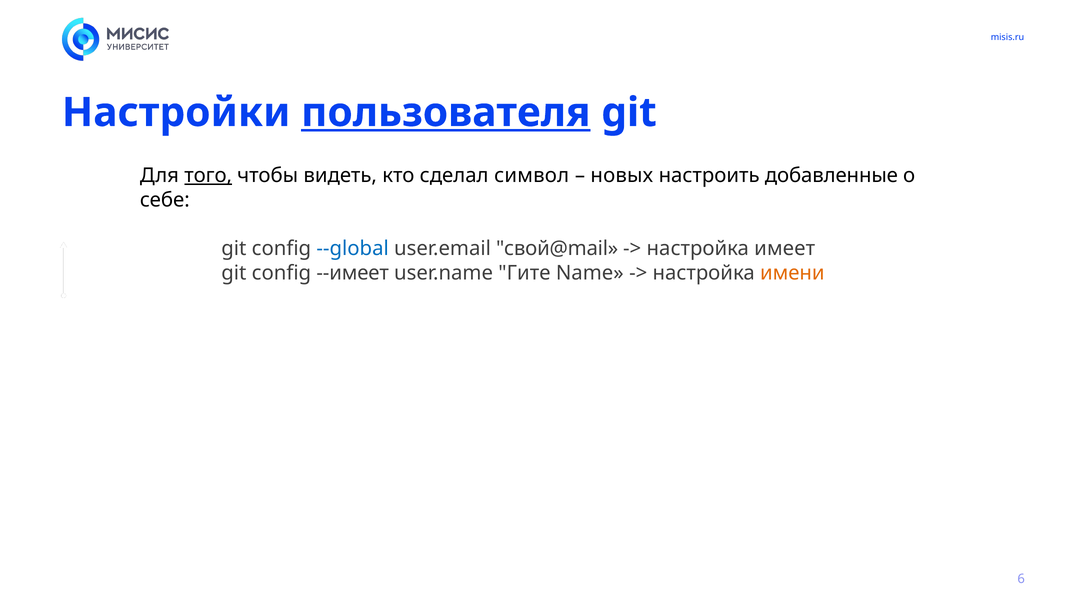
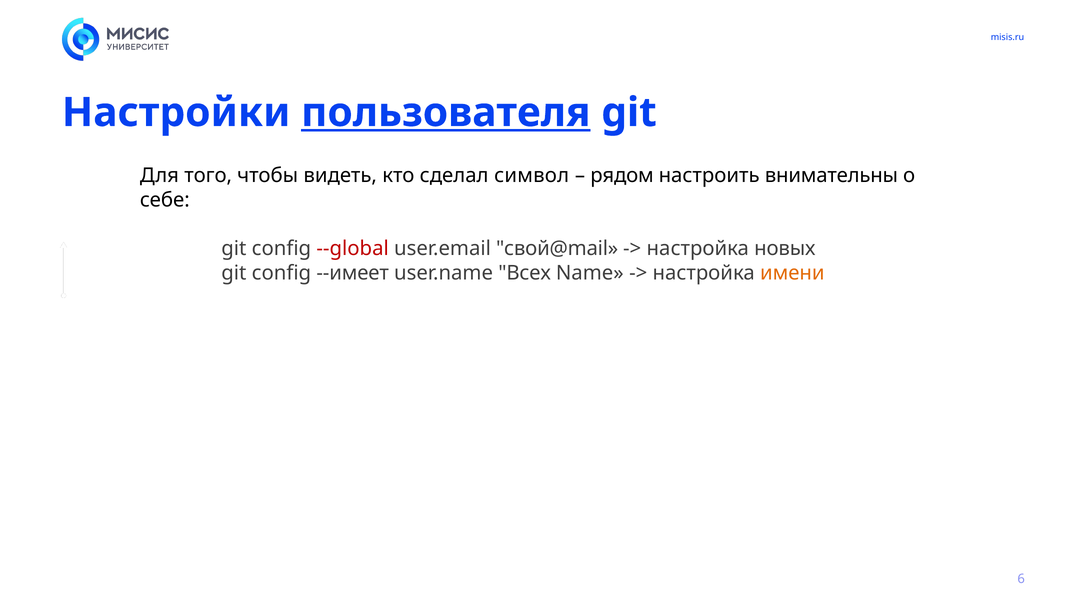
того underline: present -> none (208, 175)
новых: новых -> рядом (622, 175)
добавленные: добавленные -> внимательны (831, 175)
--global colour: blue -> red (353, 249)
имеет: имеет -> новых (785, 249)
Гите: Гите -> Всех (525, 273)
